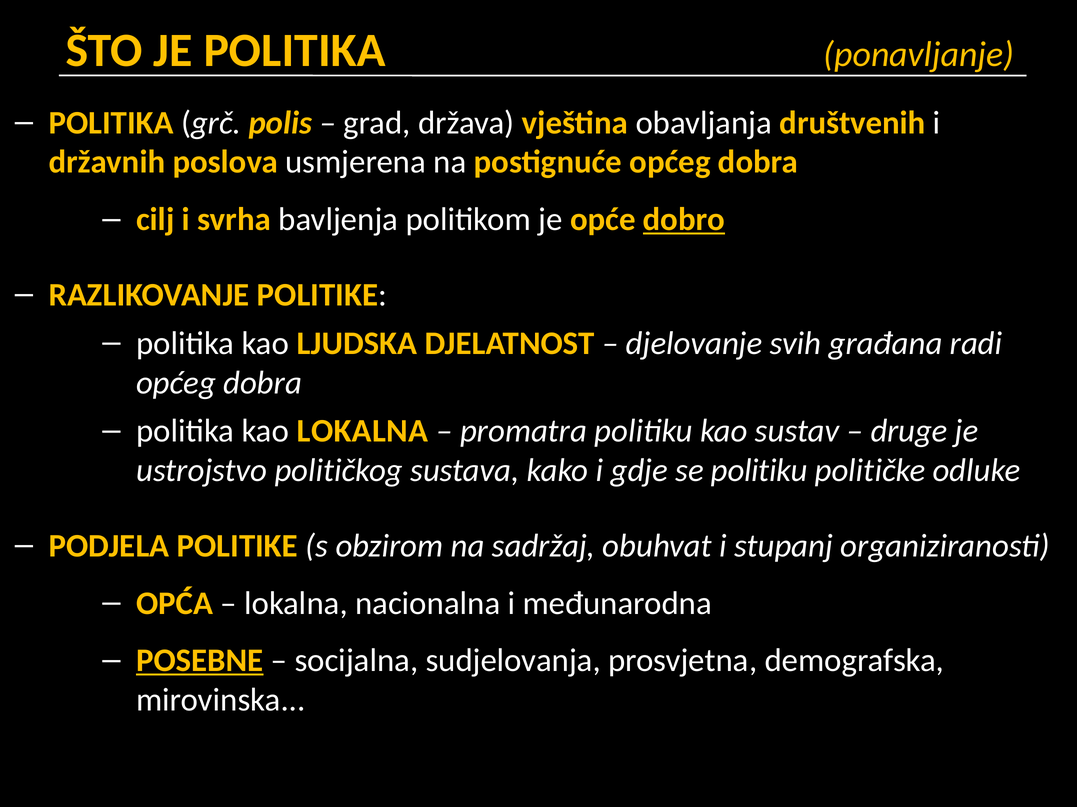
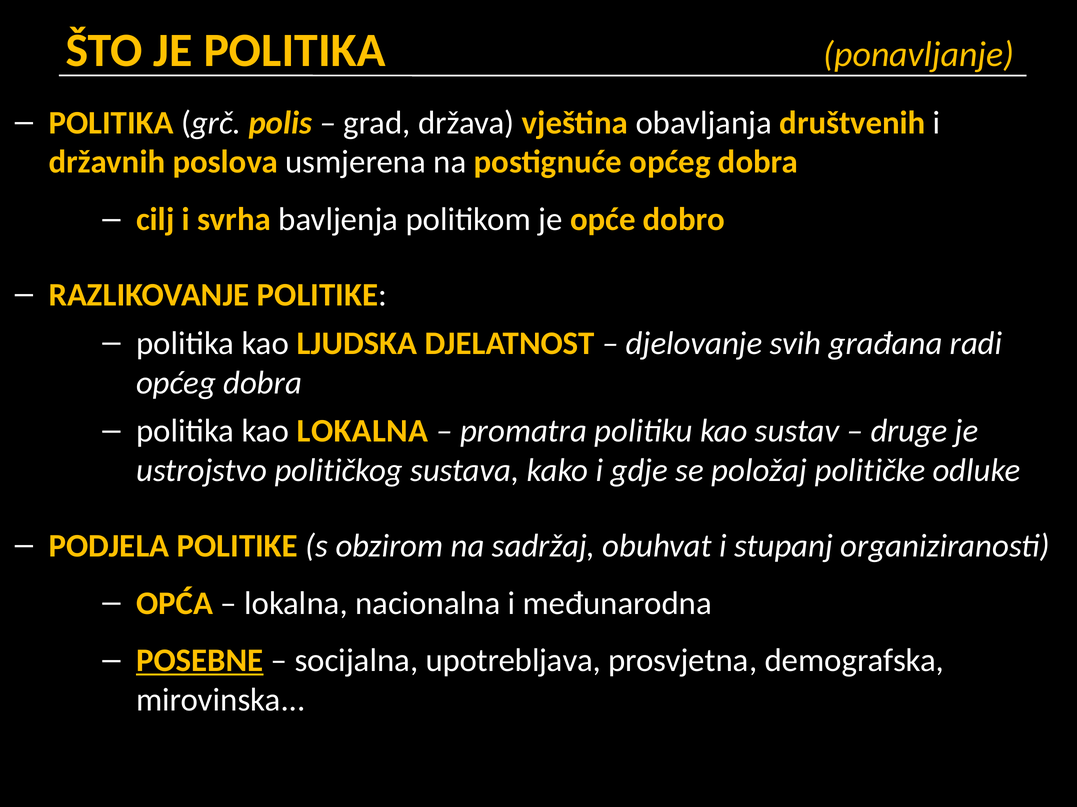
dobro underline: present -> none (684, 220)
se politiku: politiku -> položaj (759, 471)
sudjelovanja: sudjelovanja -> upotrebljava (513, 661)
